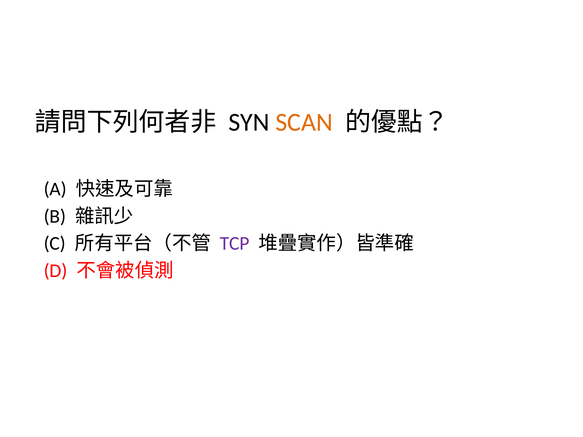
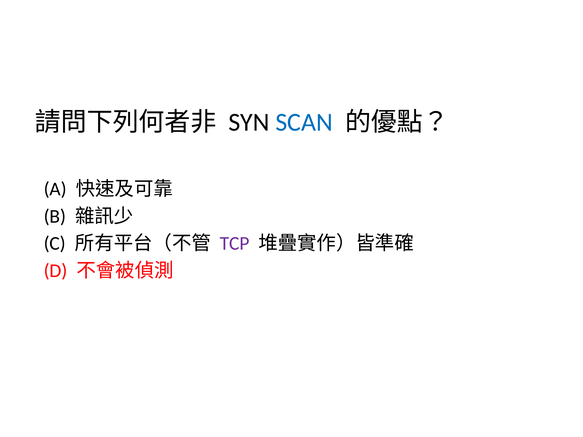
SCAN colour: orange -> blue (304, 122)
